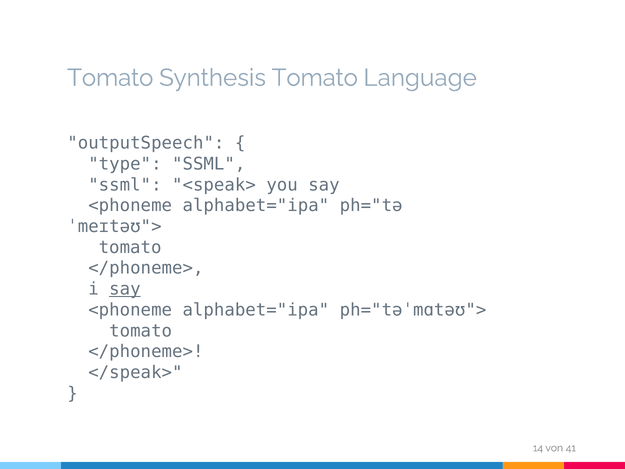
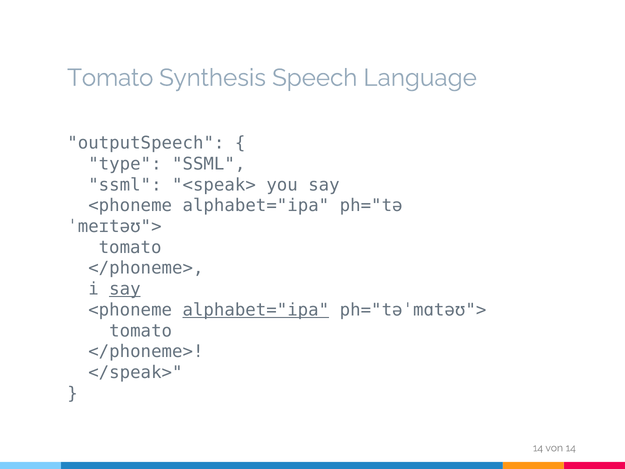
Synthesis Tomato: Tomato -> Speech (315, 78)
alphabet="ipa underline: none -> present (256, 310)
von 41: 41 -> 14 (571, 448)
